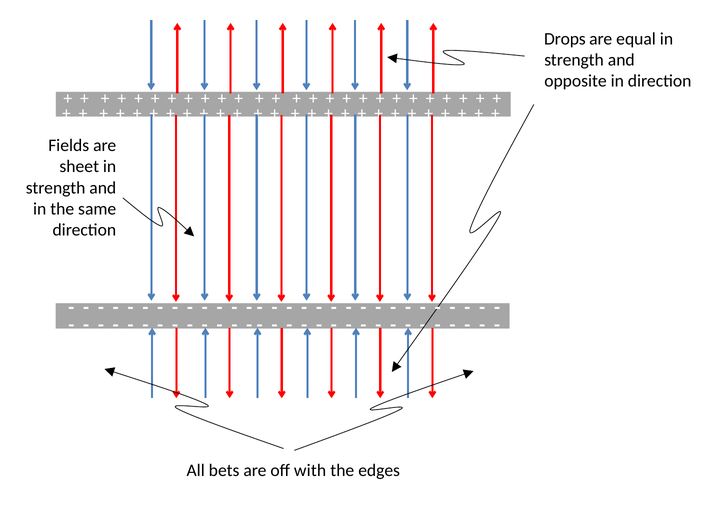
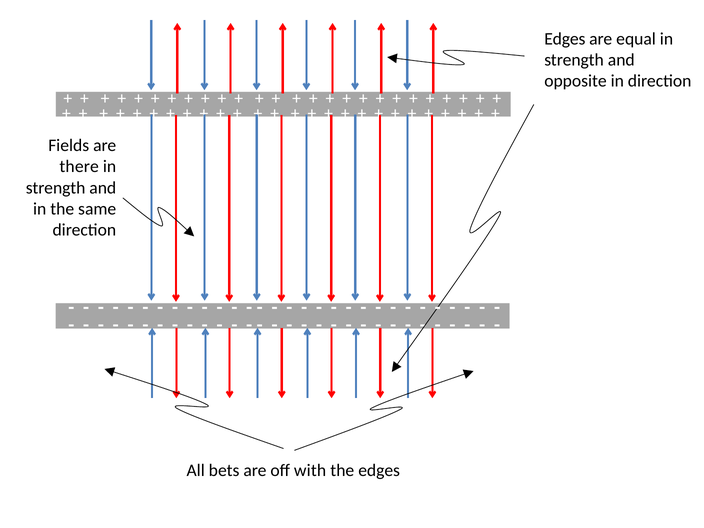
Drops: Drops -> Edges (565, 39)
sheet: sheet -> there (79, 167)
